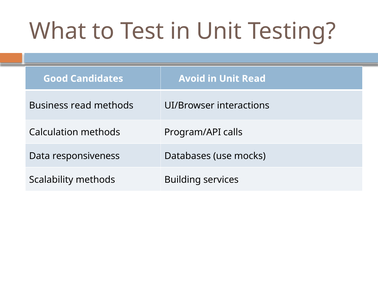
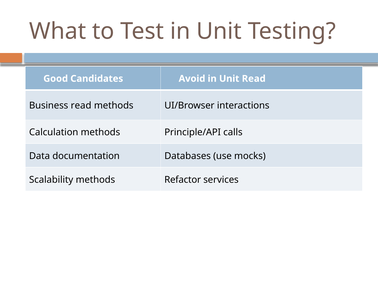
Program/API: Program/API -> Principle/API (193, 132)
responsiveness: responsiveness -> documentation (86, 156)
Building: Building -> Refactor (183, 179)
